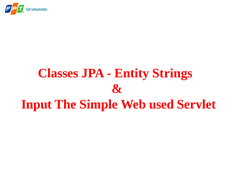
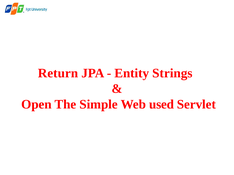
Classes: Classes -> Return (58, 73)
Input: Input -> Open (36, 105)
